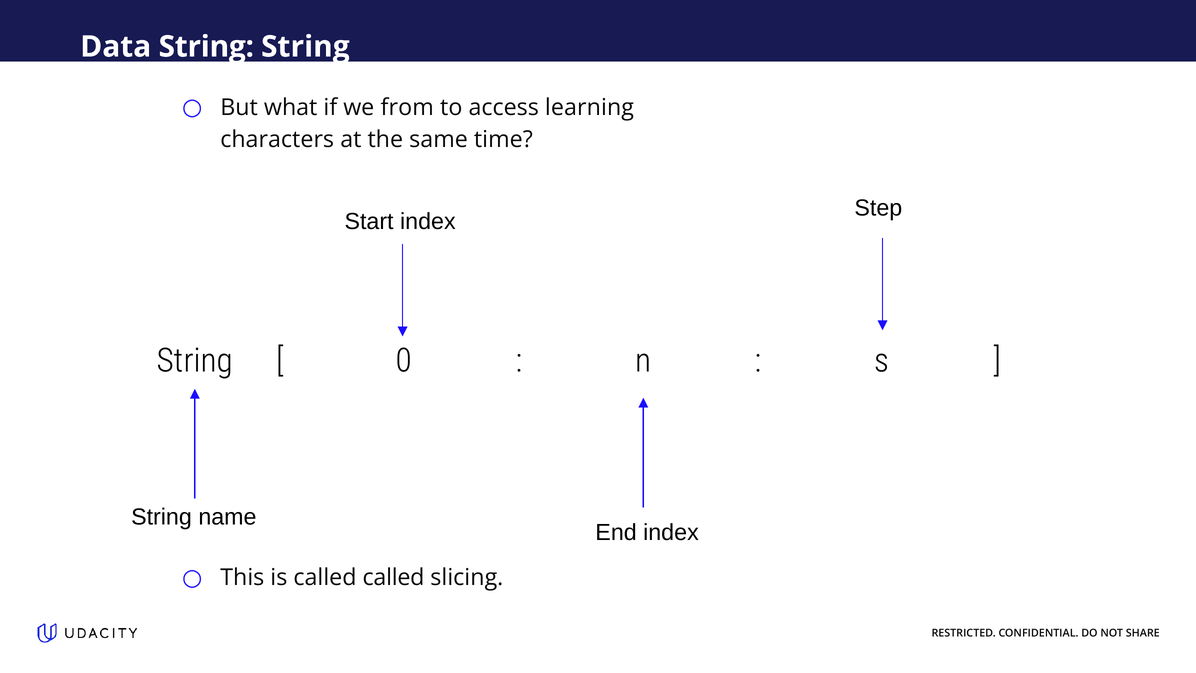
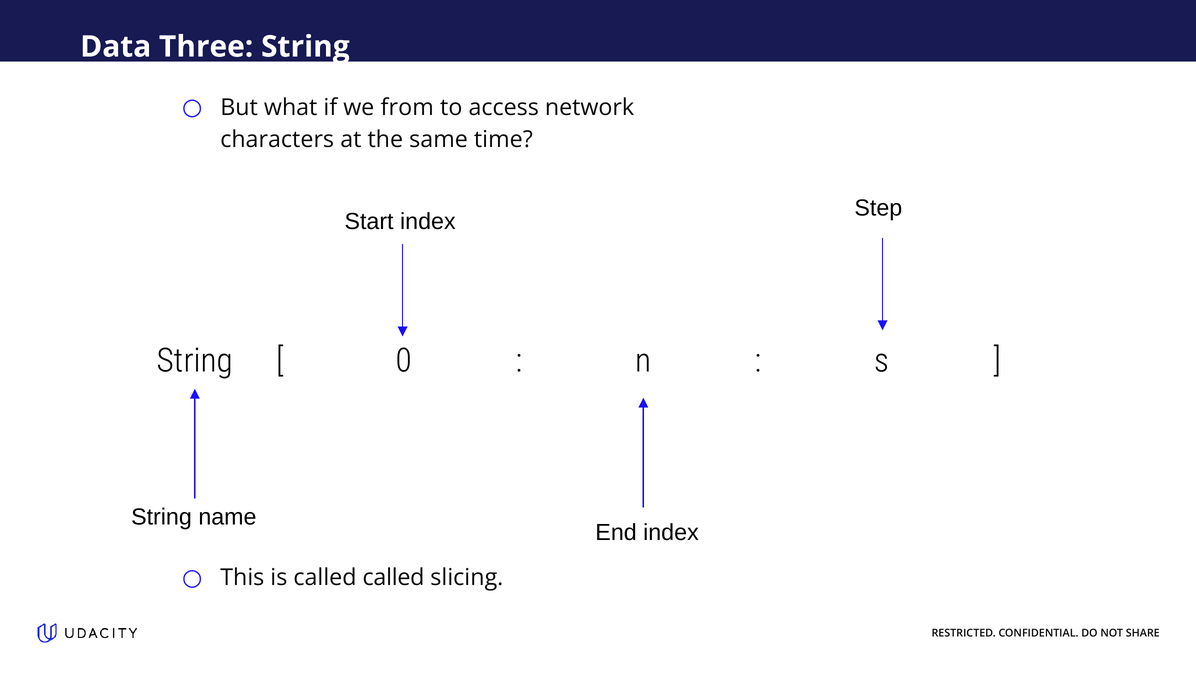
Data String: String -> Three (206, 47)
learning: learning -> network (590, 107)
